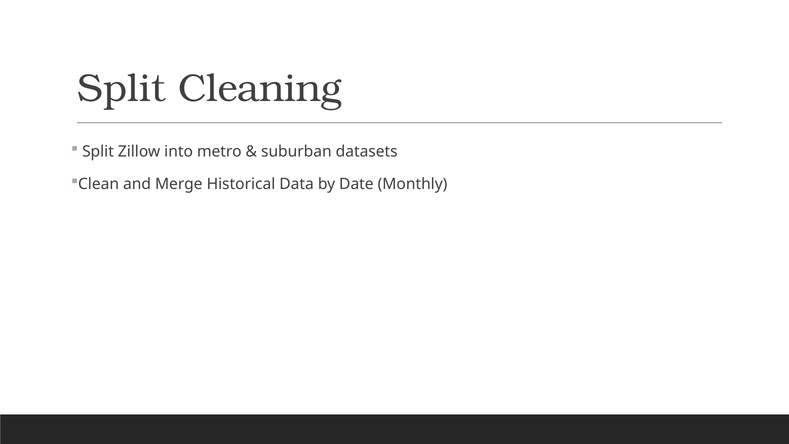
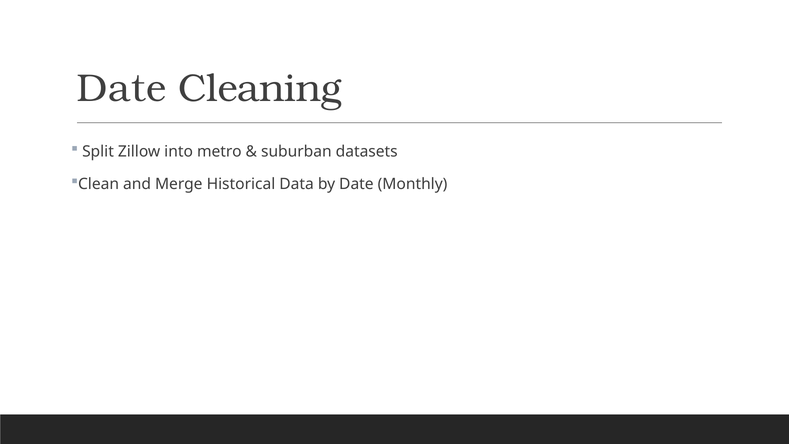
Split: Split -> Date (122, 88)
